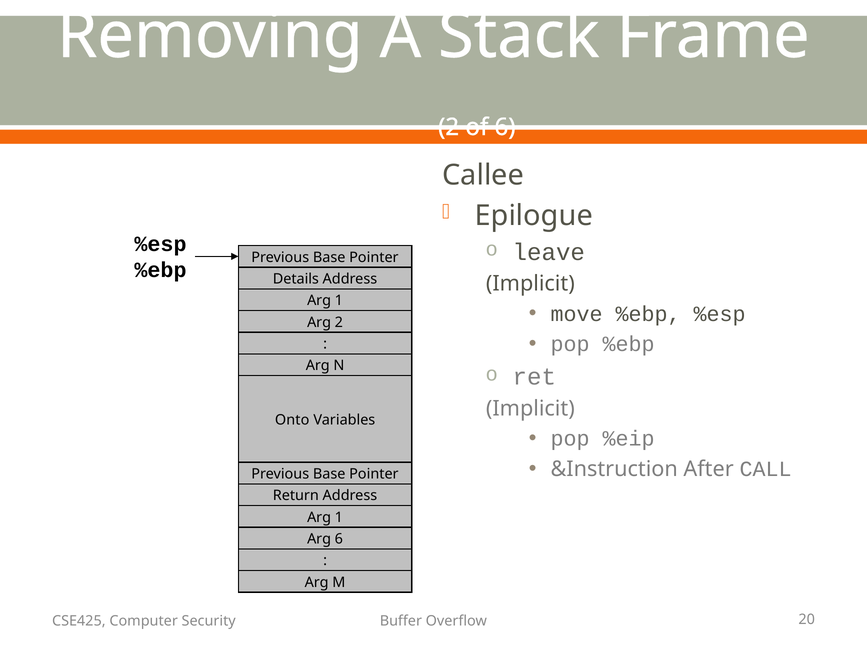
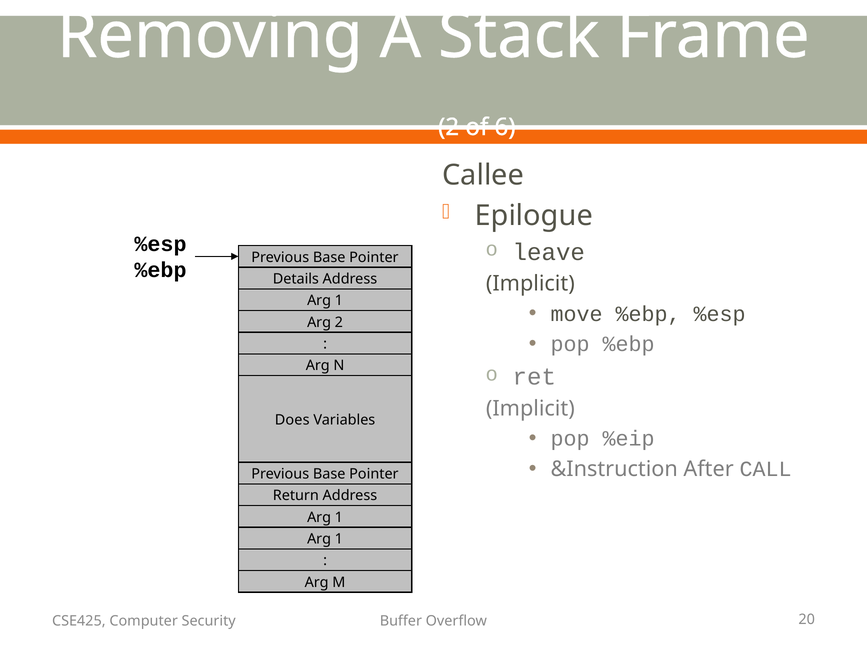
Onto: Onto -> Does (292, 420)
6: 6 -> 1 (339, 539)
